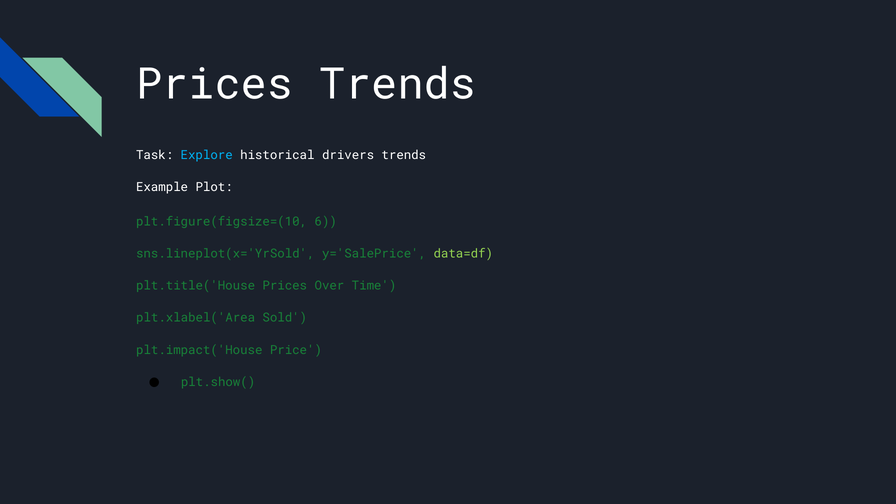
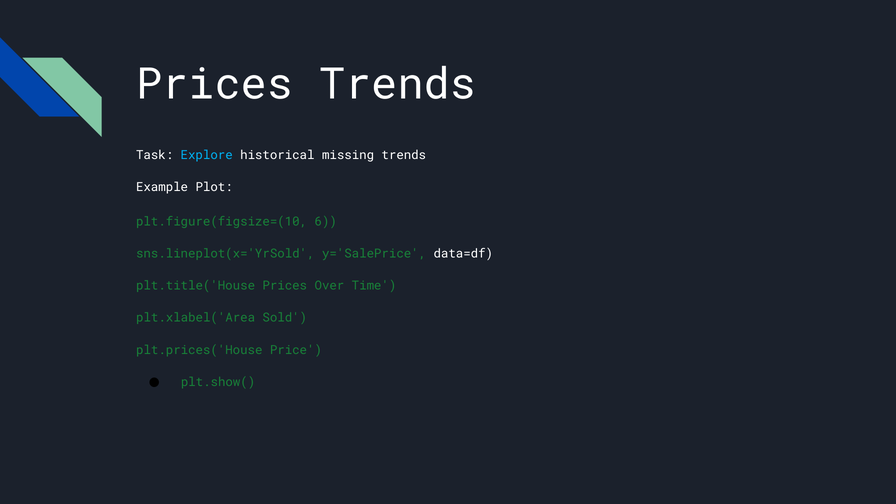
drivers: drivers -> missing (348, 155)
data=df colour: light green -> white (463, 254)
plt.impact('House: plt.impact('House -> plt.prices('House (199, 350)
